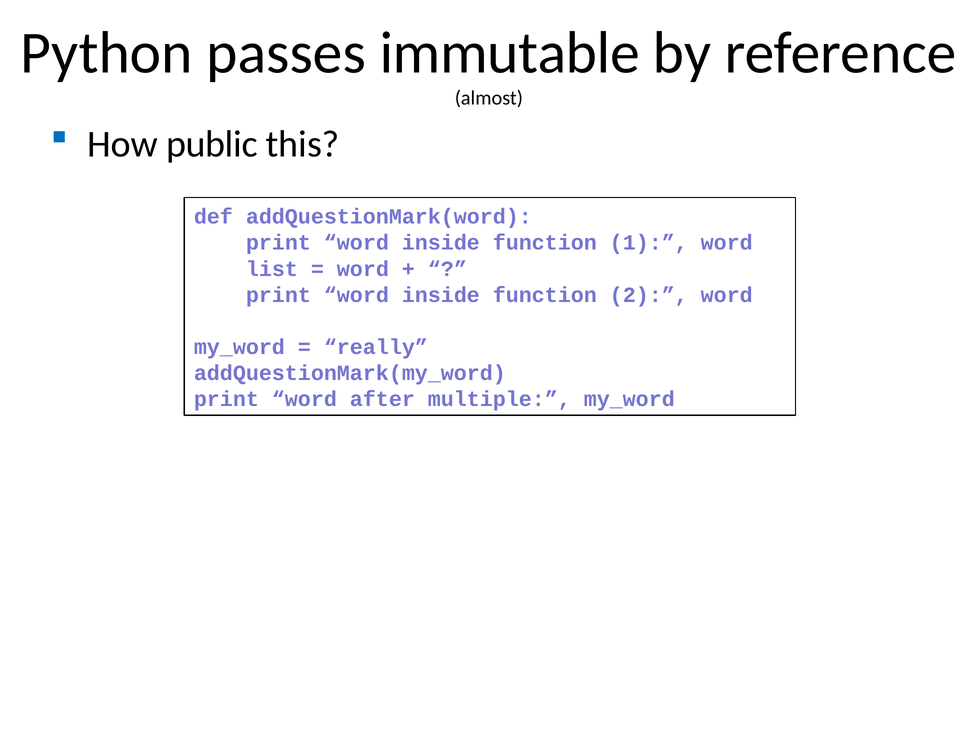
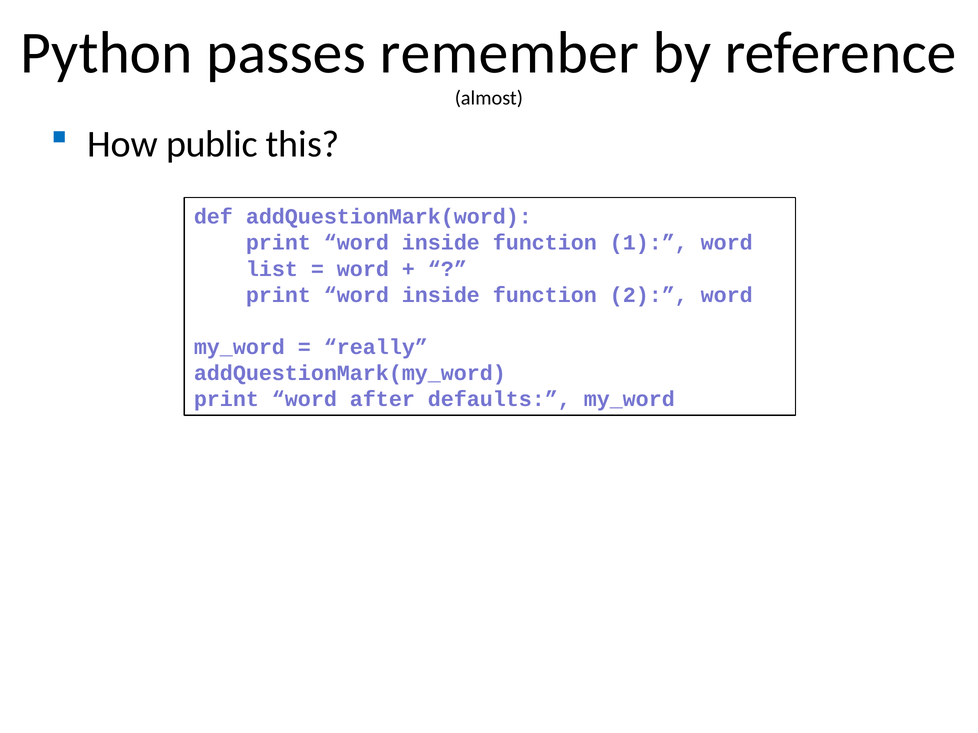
immutable: immutable -> remember (509, 53)
multiple: multiple -> defaults (499, 399)
